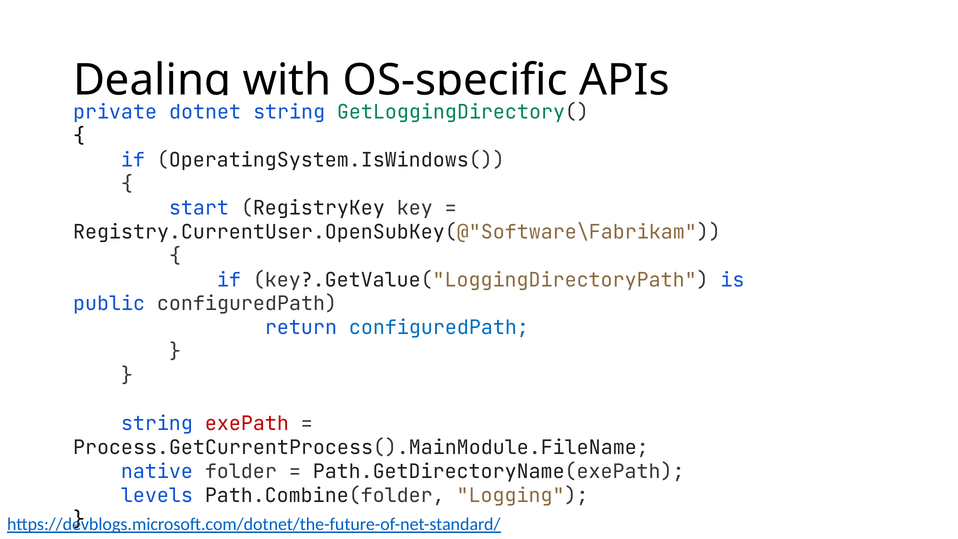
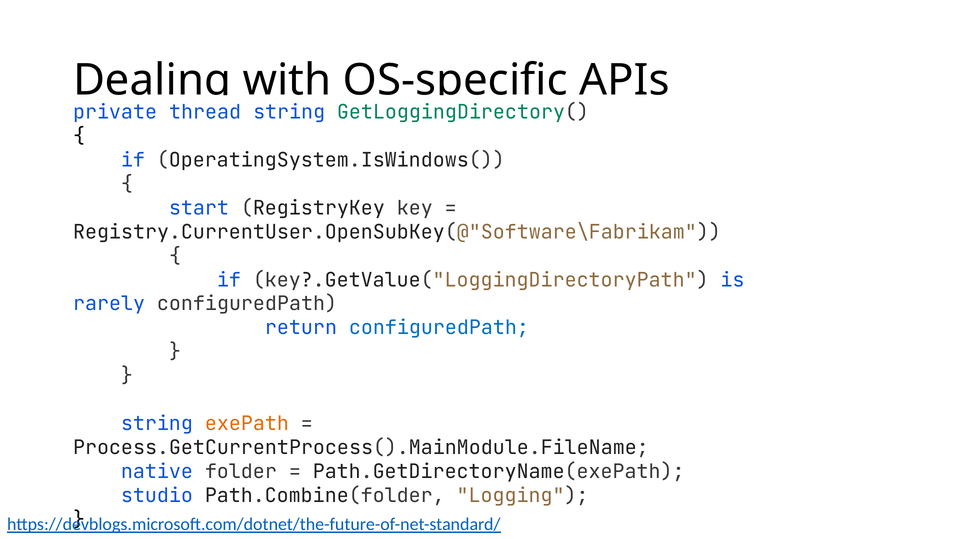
dotnet: dotnet -> thread (205, 112)
public: public -> rarely (109, 304)
exePath colour: red -> orange (247, 424)
levels: levels -> studio (157, 495)
